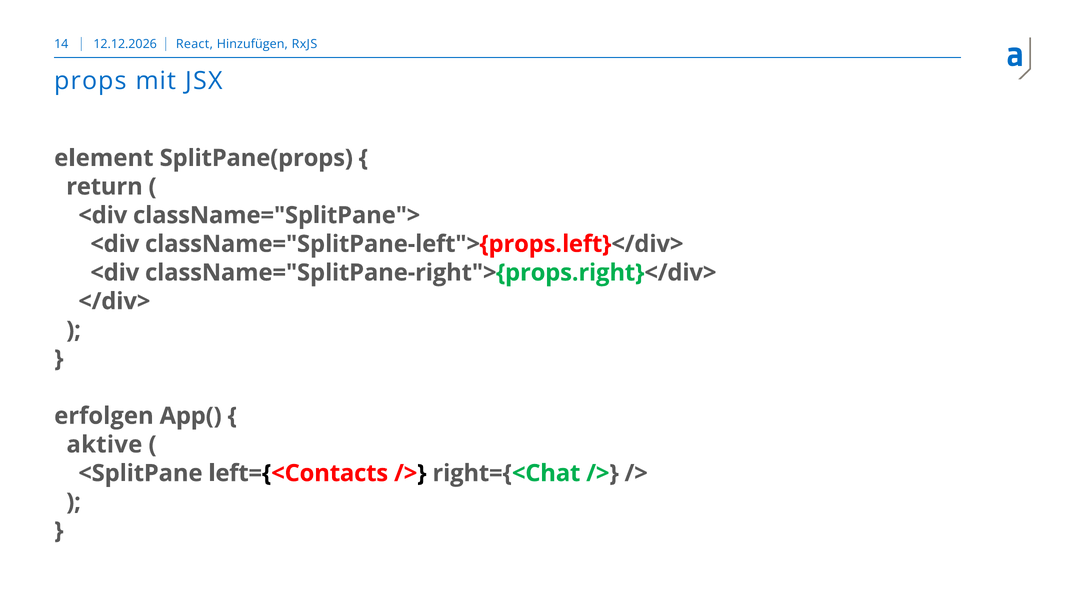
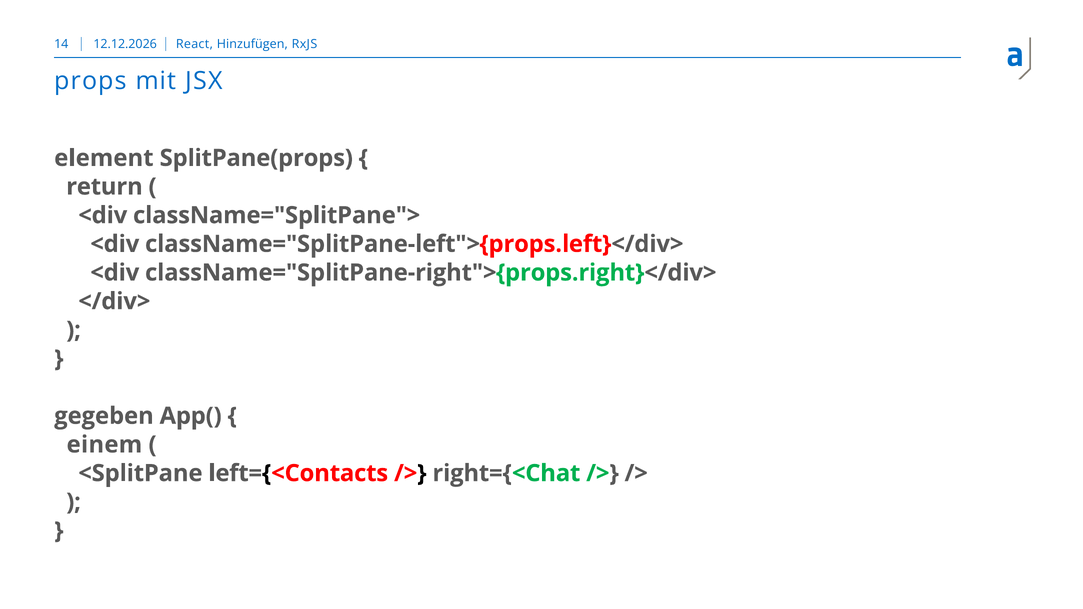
erfolgen: erfolgen -> gegeben (104, 416)
aktive: aktive -> einem (104, 445)
